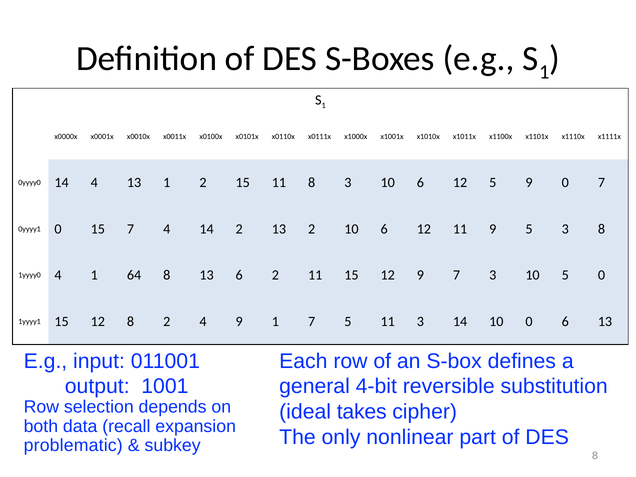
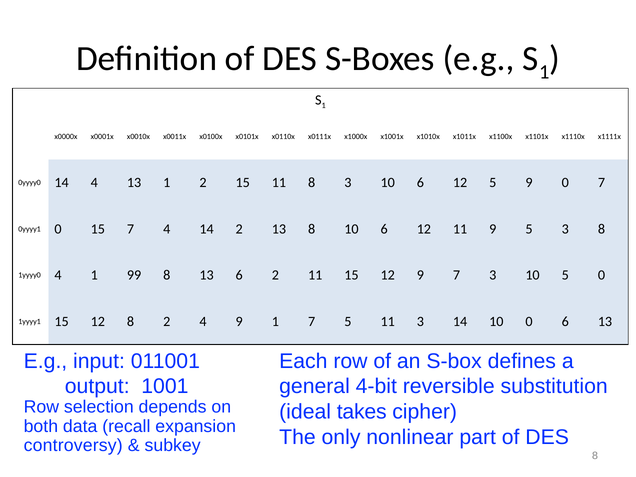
13 2: 2 -> 8 (312, 229)
64: 64 -> 99 (134, 275)
problematic: problematic -> controversy (73, 445)
